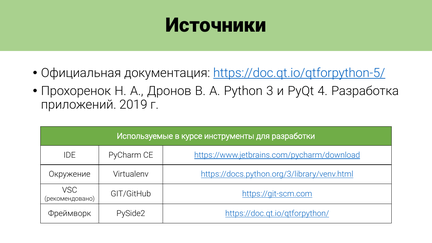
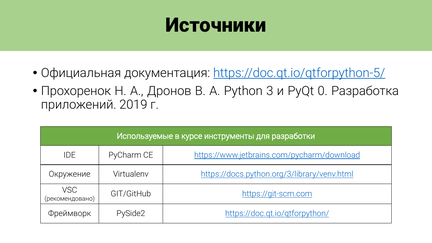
4: 4 -> 0 (323, 91)
